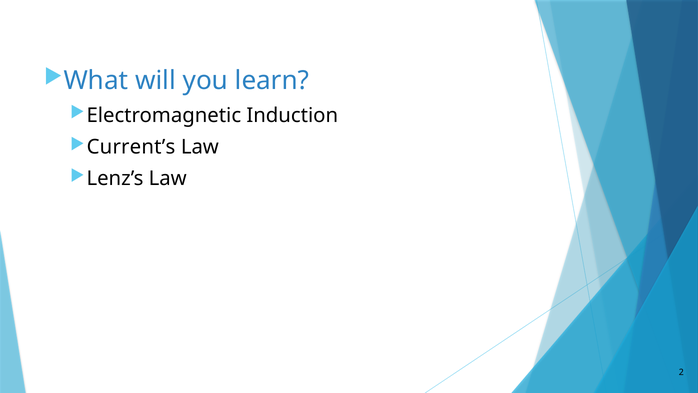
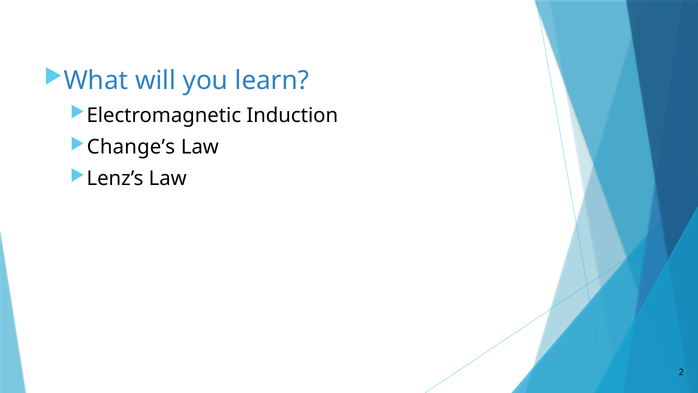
Current’s: Current’s -> Change’s (131, 147)
